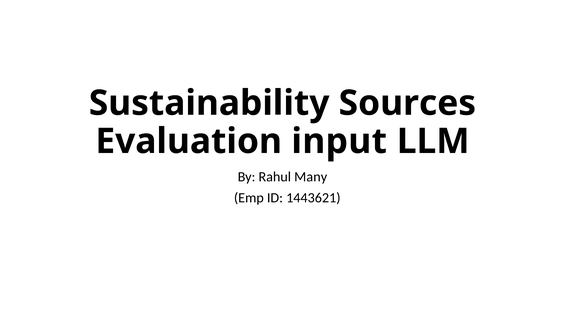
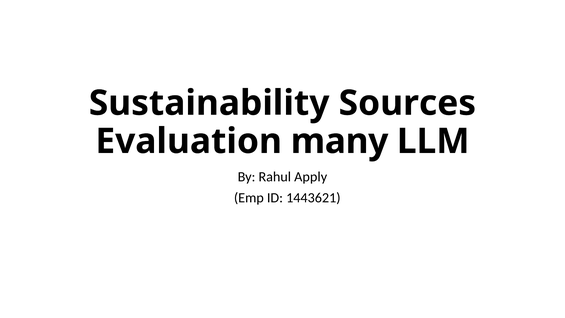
input: input -> many (340, 141)
Many: Many -> Apply (311, 177)
